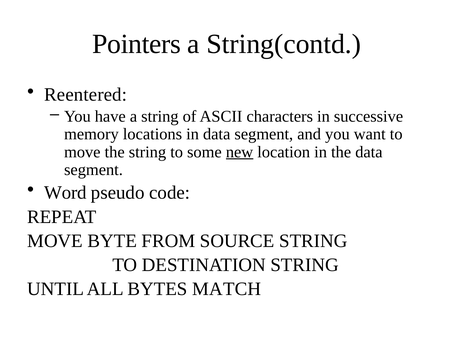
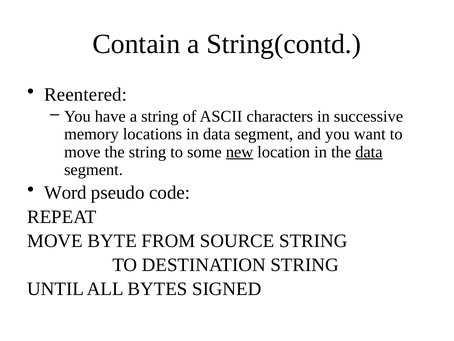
Pointers: Pointers -> Contain (136, 44)
data underline: none -> present (369, 152)
MATCH: MATCH -> SIGNED (227, 289)
